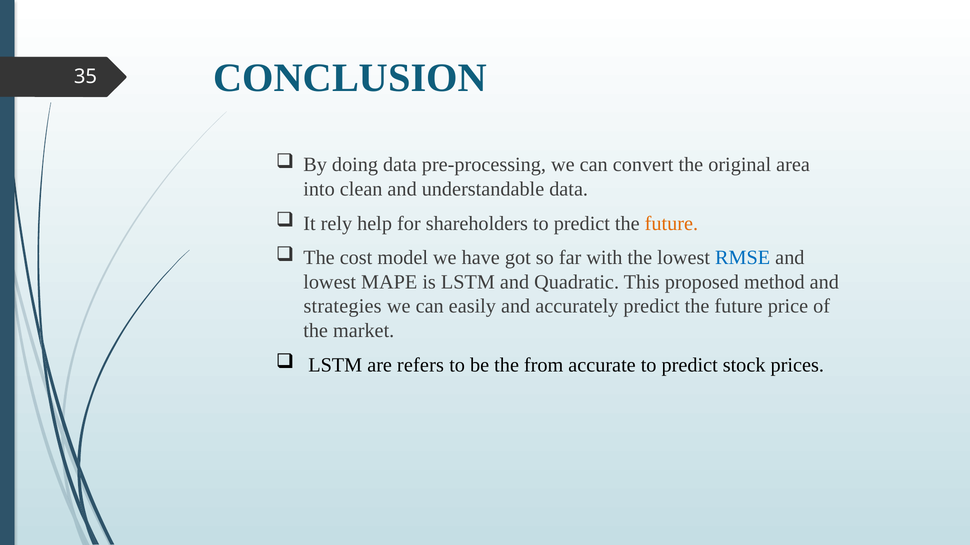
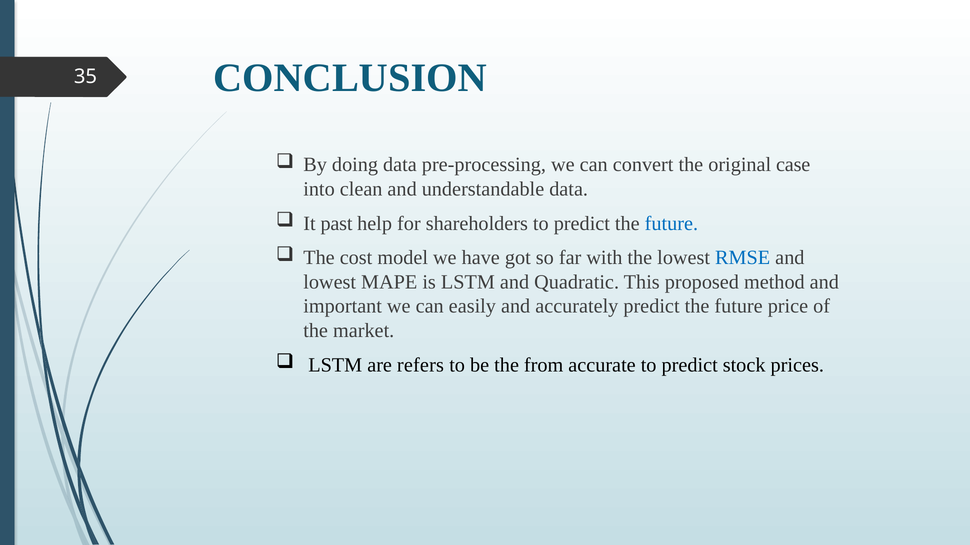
area: area -> case (793, 165)
rely: rely -> past (337, 224)
future colour: orange -> blue (671, 224)
strategies: strategies -> important (343, 307)
